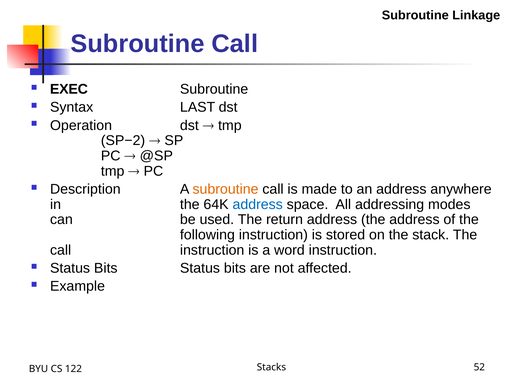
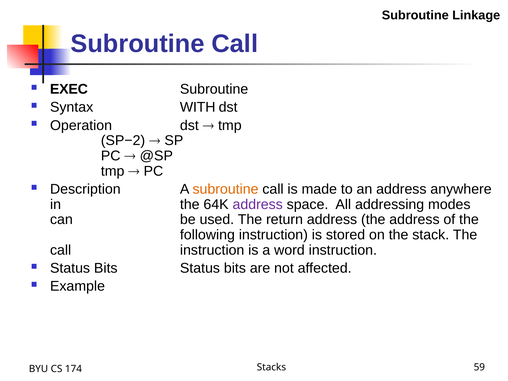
LAST: LAST -> WITH (198, 107)
address colour: blue -> purple (258, 204)
52: 52 -> 59 (479, 367)
122: 122 -> 174 (73, 369)
